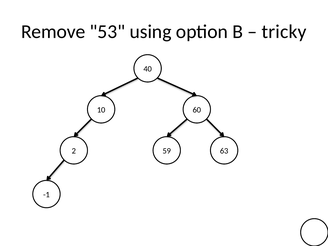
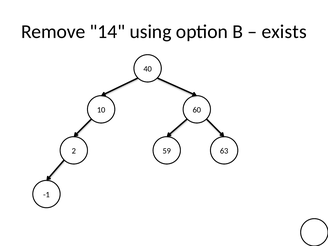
53: 53 -> 14 (107, 32)
tricky: tricky -> exists (284, 32)
